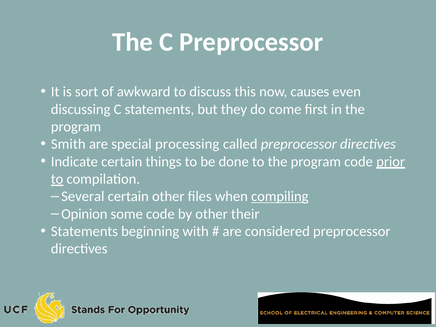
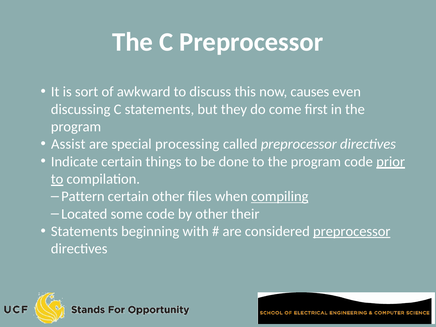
Smith: Smith -> Assist (68, 144)
Several: Several -> Pattern (83, 196)
Opinion: Opinion -> Located (84, 214)
preprocessor underline: none -> present (352, 231)
